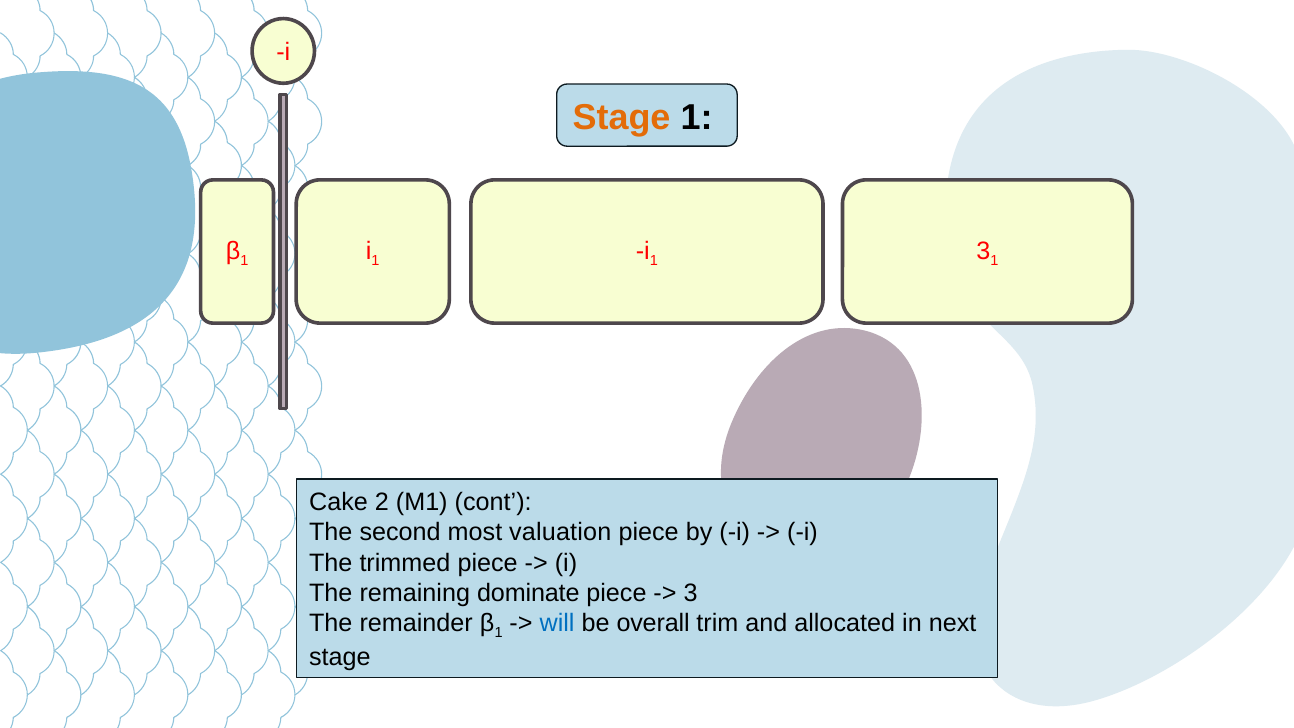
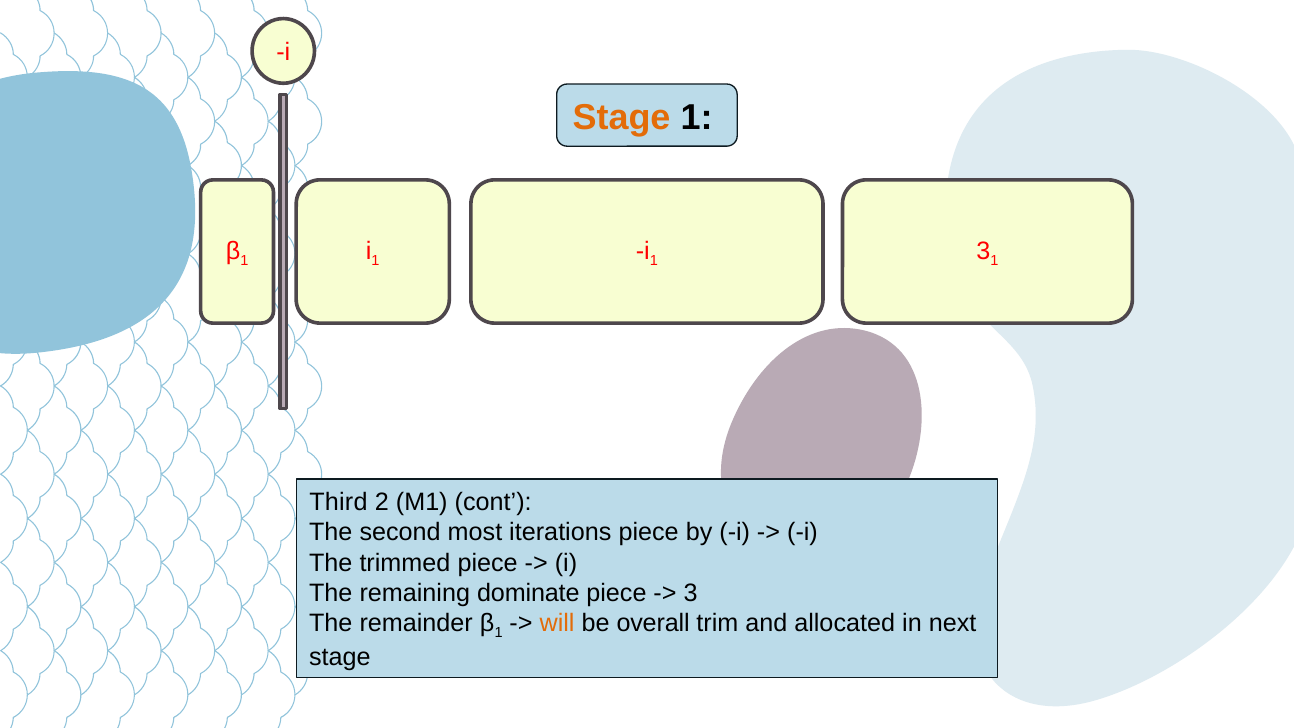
Cake: Cake -> Third (338, 502)
valuation: valuation -> iterations (560, 533)
will colour: blue -> orange (557, 623)
